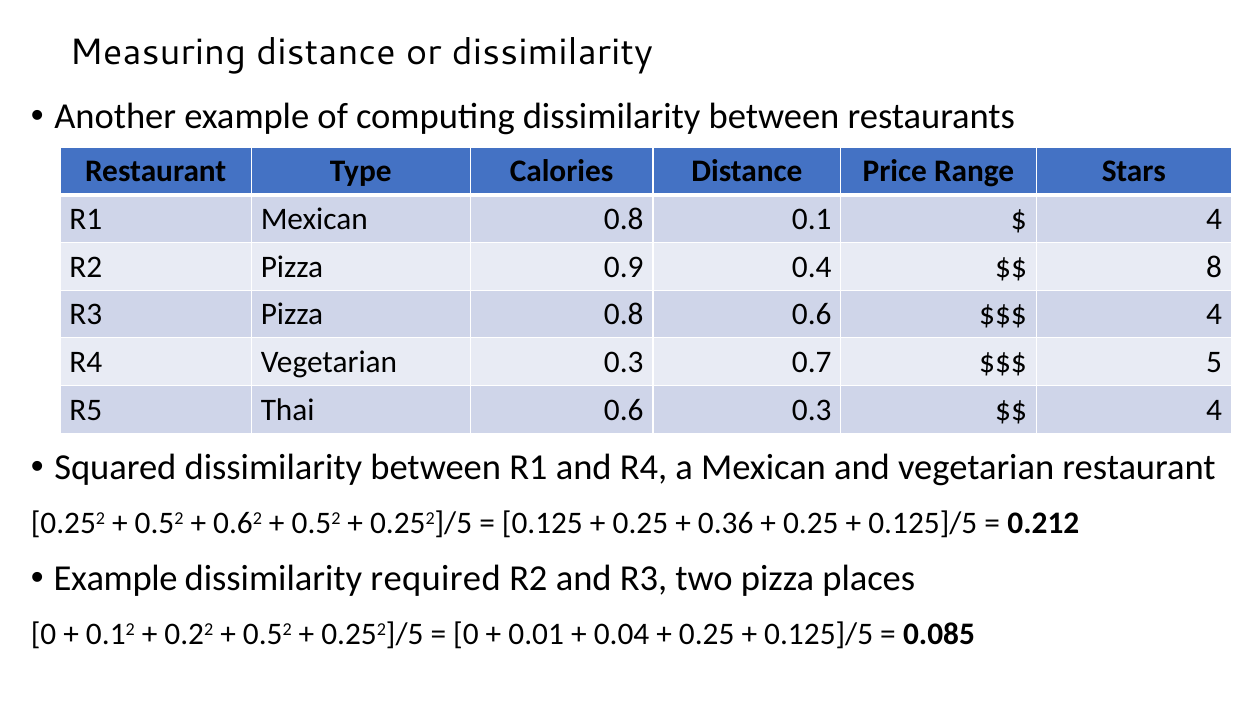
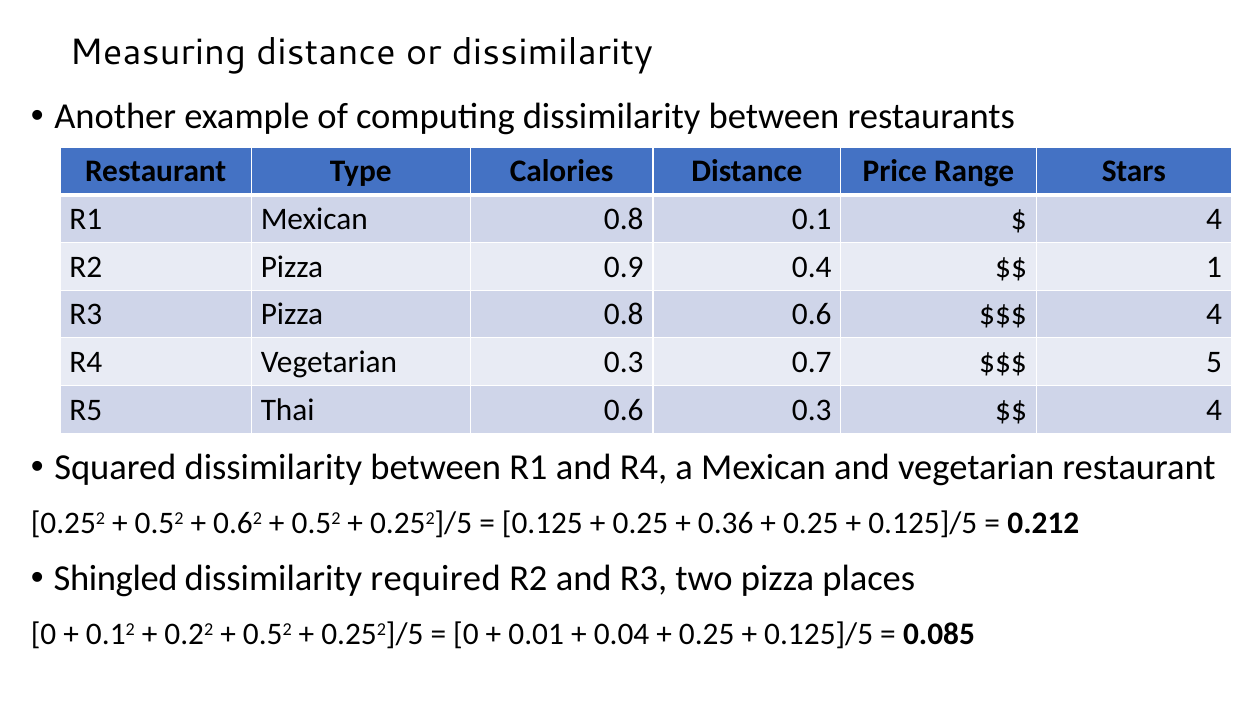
8: 8 -> 1 (1214, 267)
Example: Example -> Shingled (116, 579)
